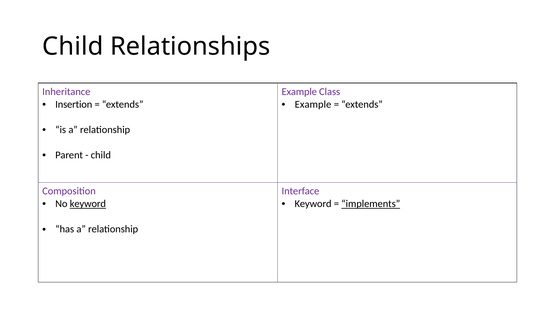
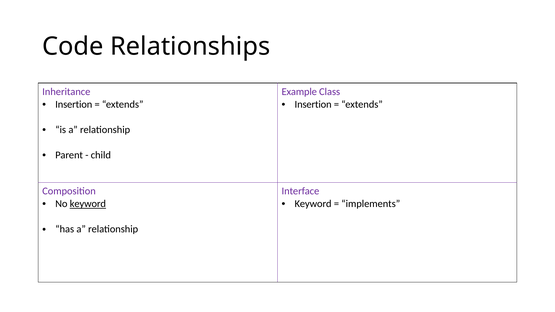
Child: Child -> Code (73, 47)
Example: Example -> Insertion (313, 104)
implements underline: present -> none (371, 204)
